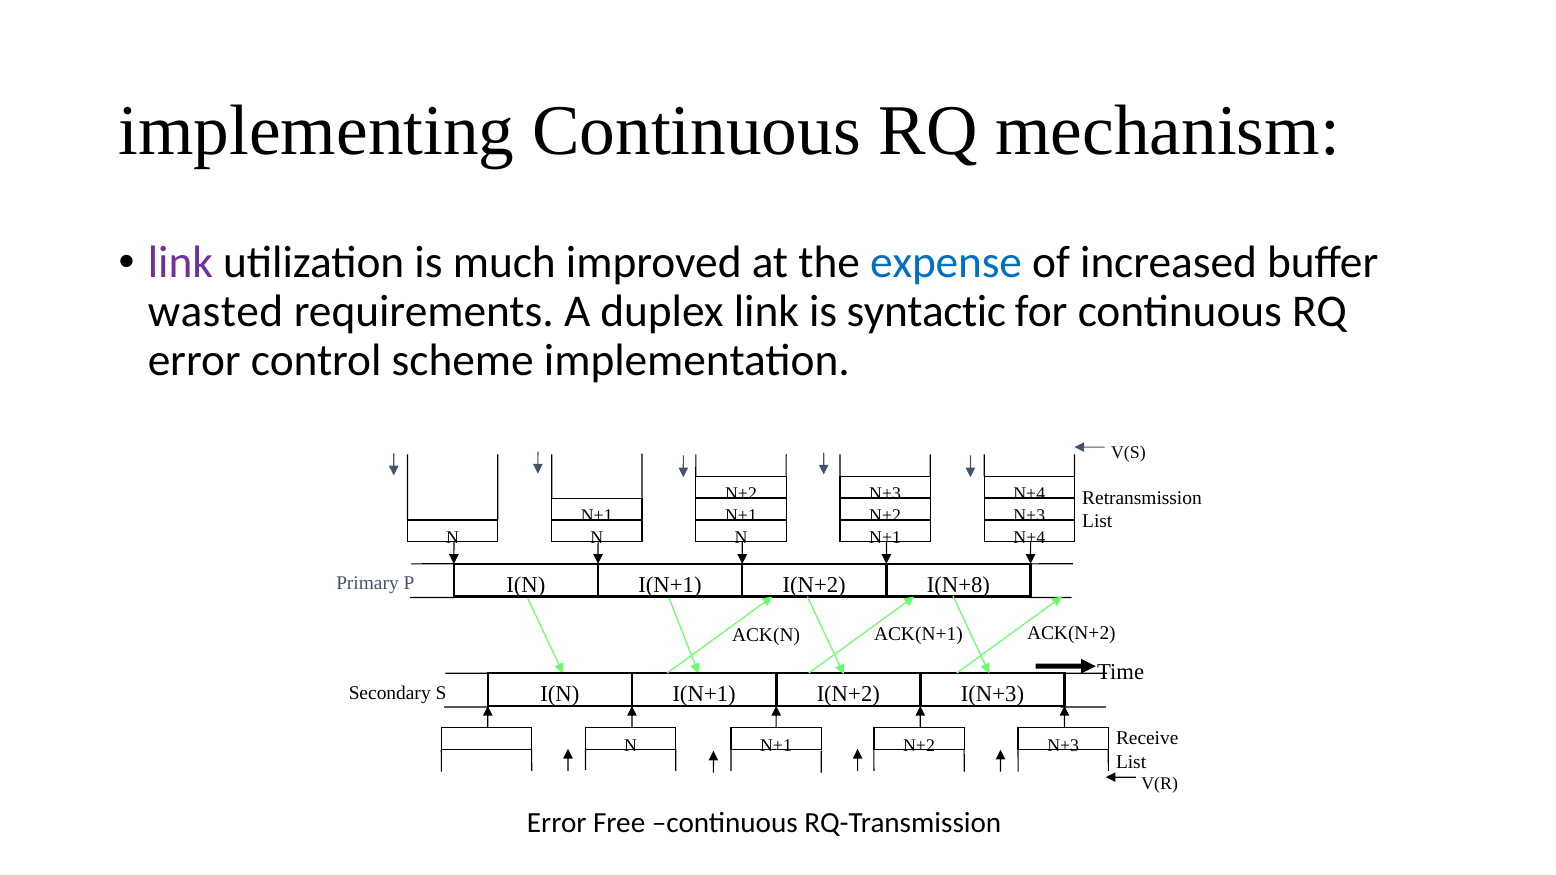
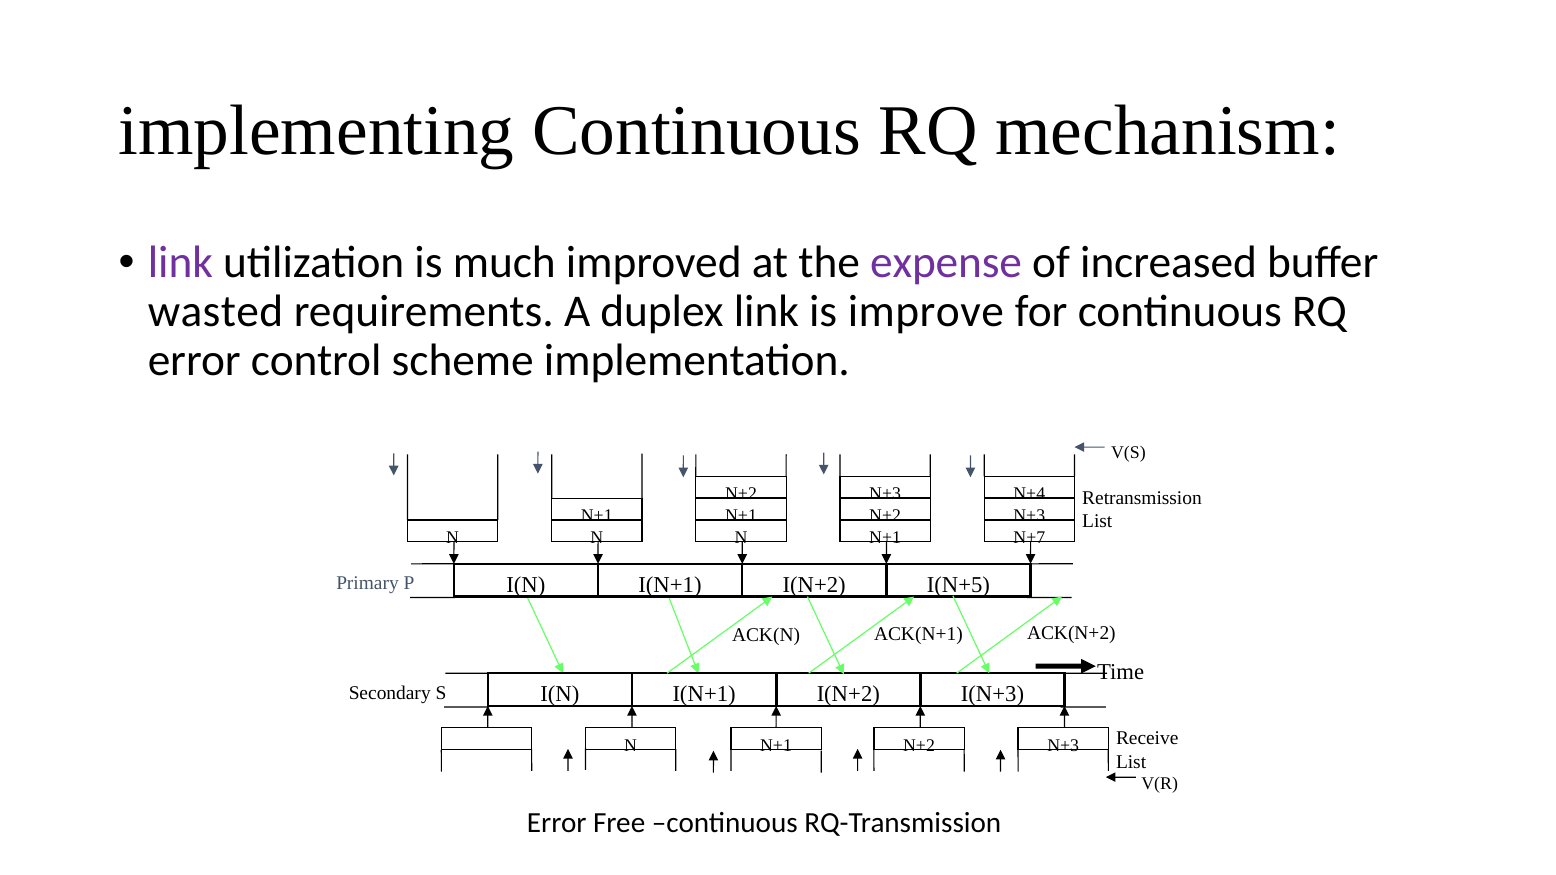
expense colour: blue -> purple (946, 263)
syntactic: syntactic -> improve (926, 312)
N+4: N+4 -> N+7 (1029, 538)
I(N+8: I(N+8 -> I(N+5 (958, 585)
